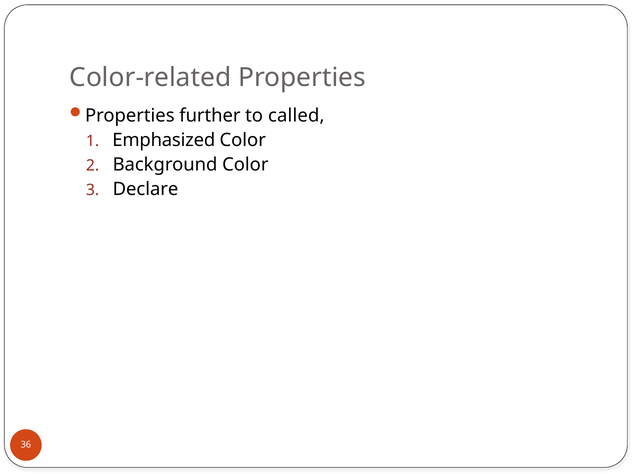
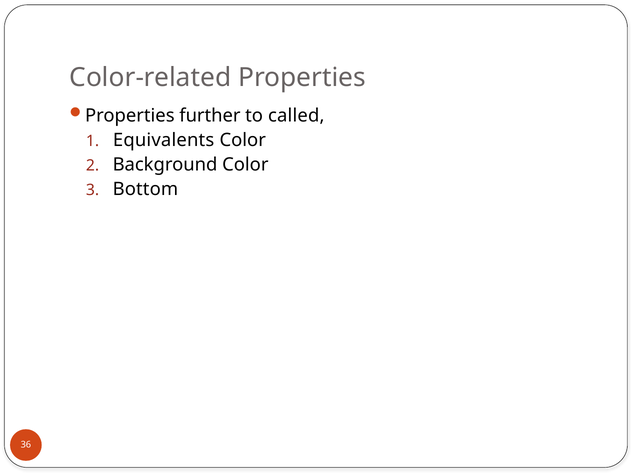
Emphasized: Emphasized -> Equivalents (164, 140)
Declare: Declare -> Bottom (145, 189)
